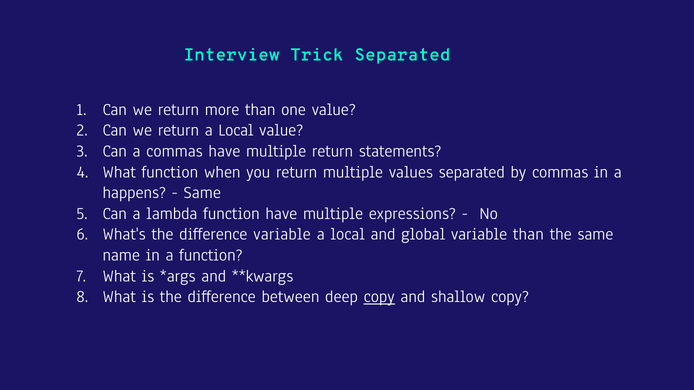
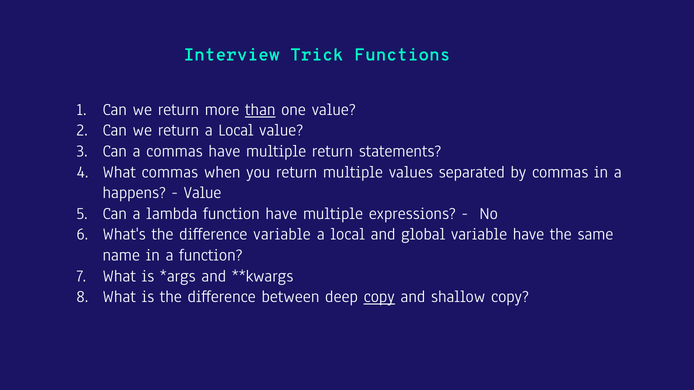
Trick Separated: Separated -> Functions (402, 55)
than underline: none -> present (260, 110)
What function: function -> commas (170, 172)
Same: Same -> Value (202, 193)
variable than: than -> have (529, 234)
